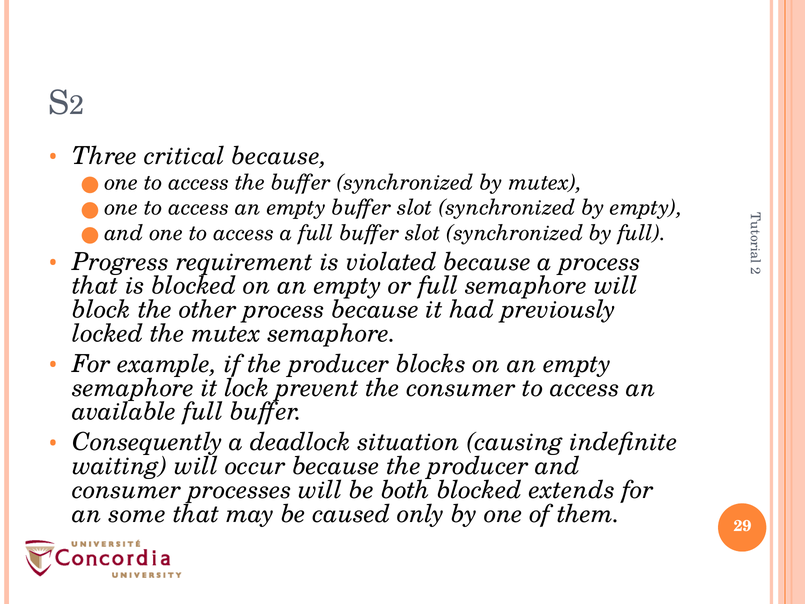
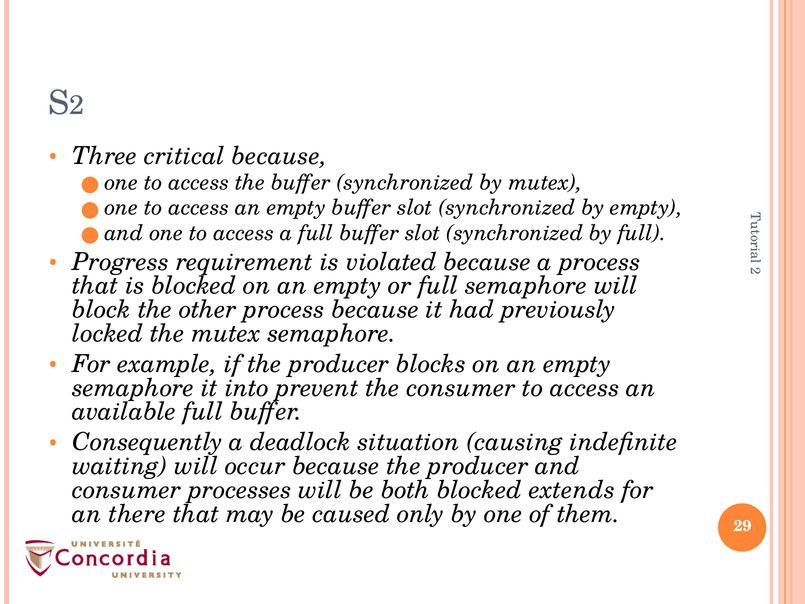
lock: lock -> into (247, 388)
some: some -> there (137, 514)
